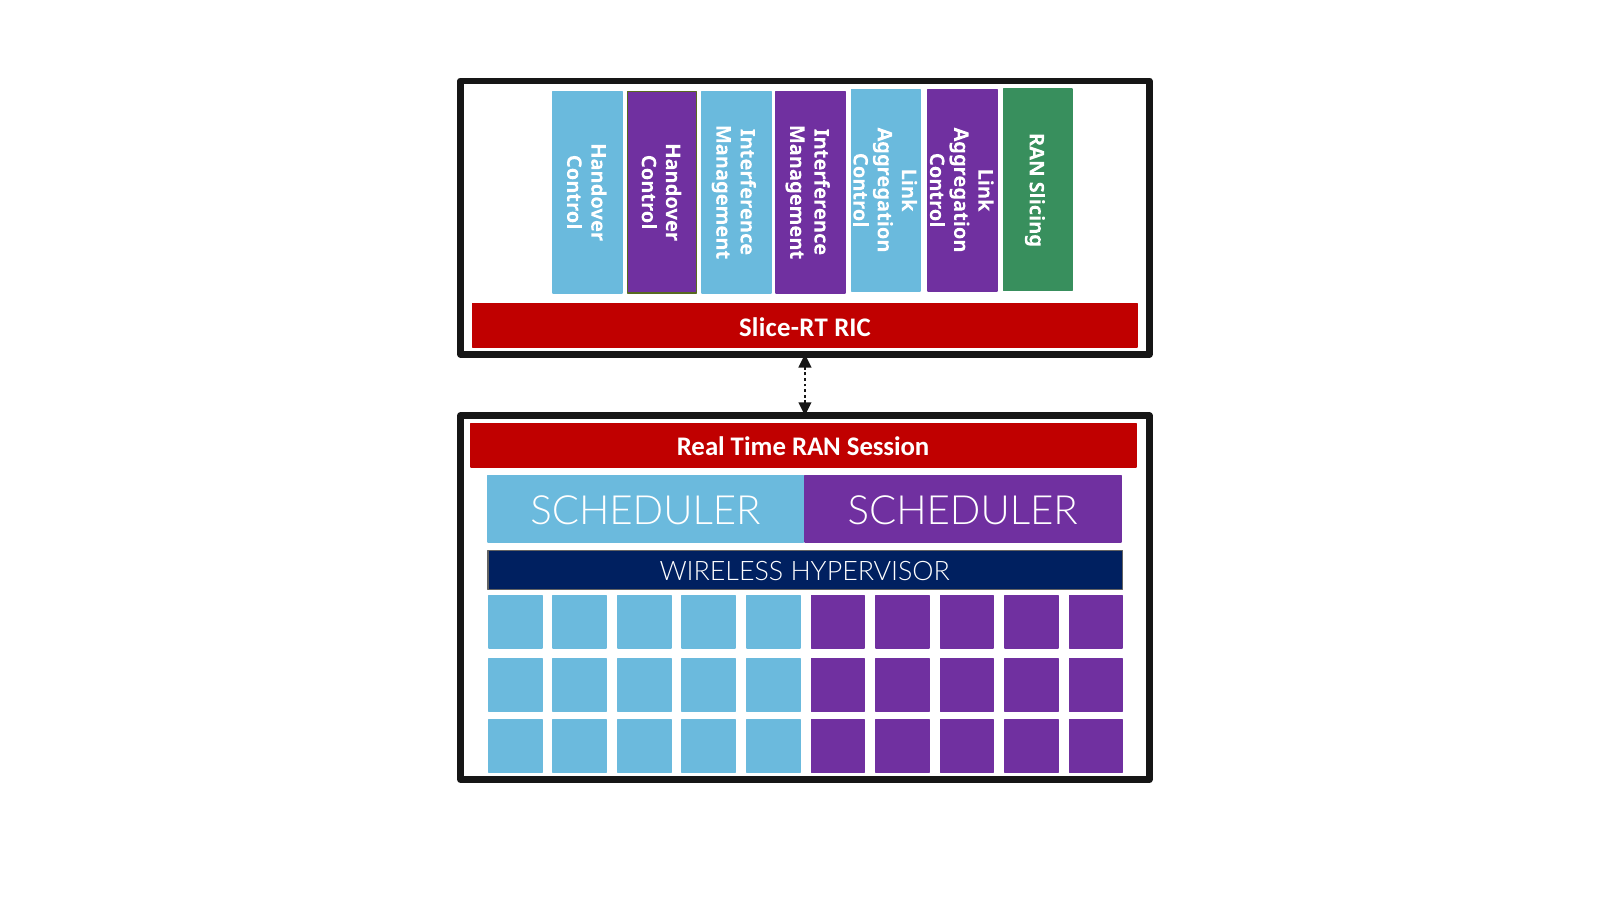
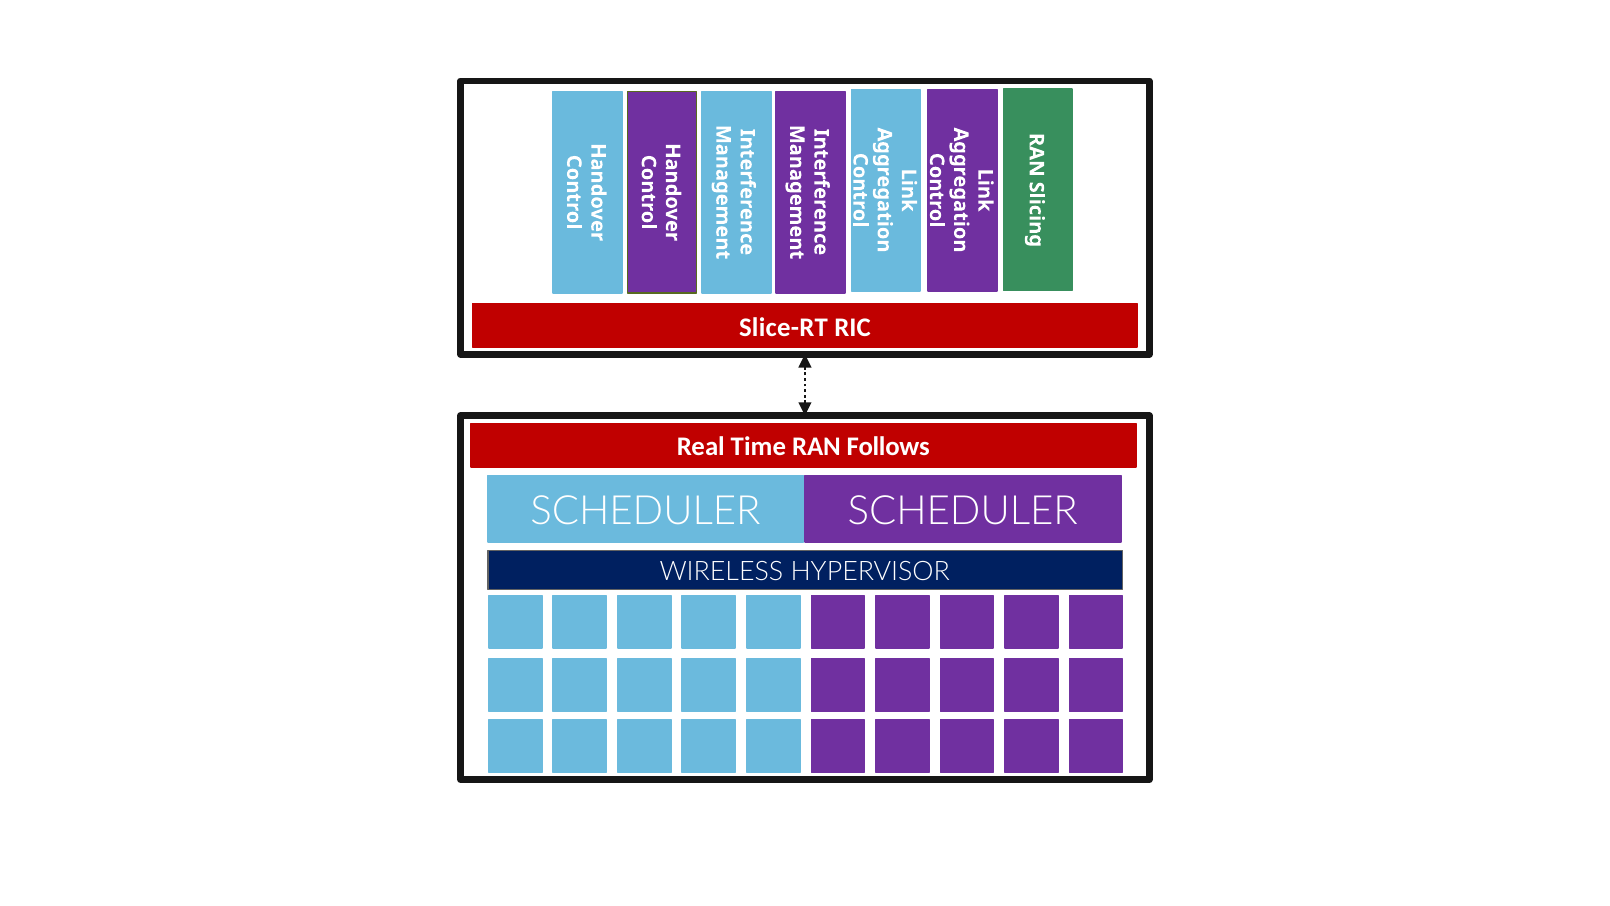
Session: Session -> Follows (888, 447)
